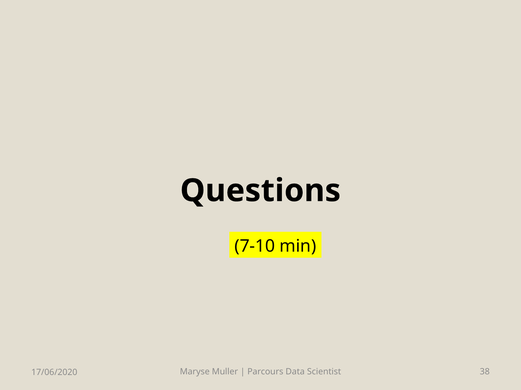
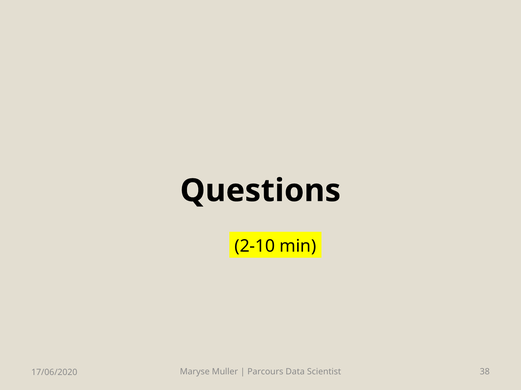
7-10: 7-10 -> 2-10 (255, 246)
